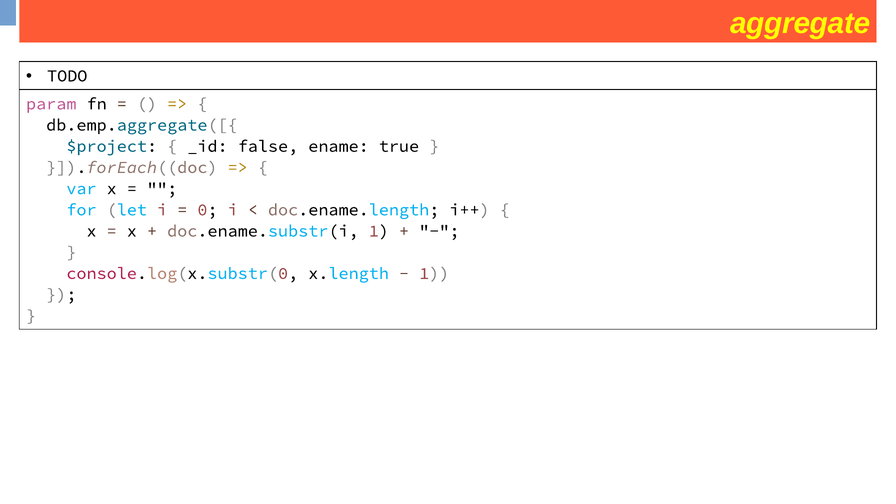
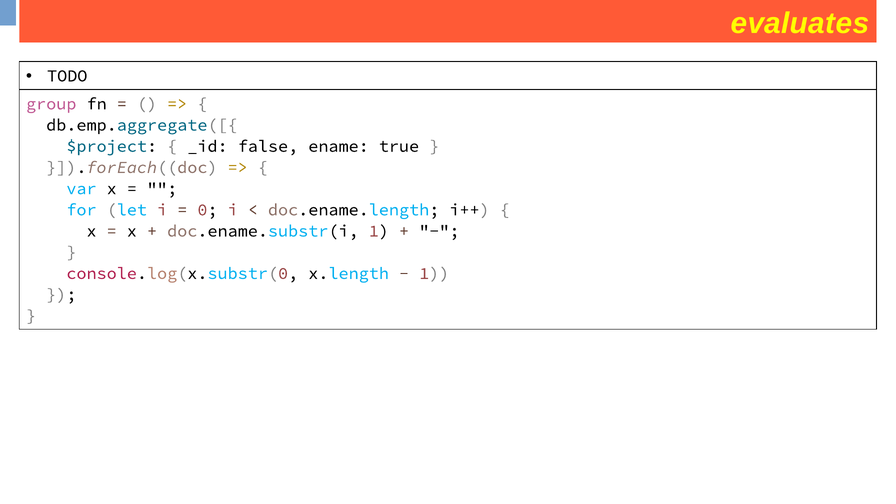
aggregate: aggregate -> evaluates (800, 23)
param: param -> group (51, 104)
